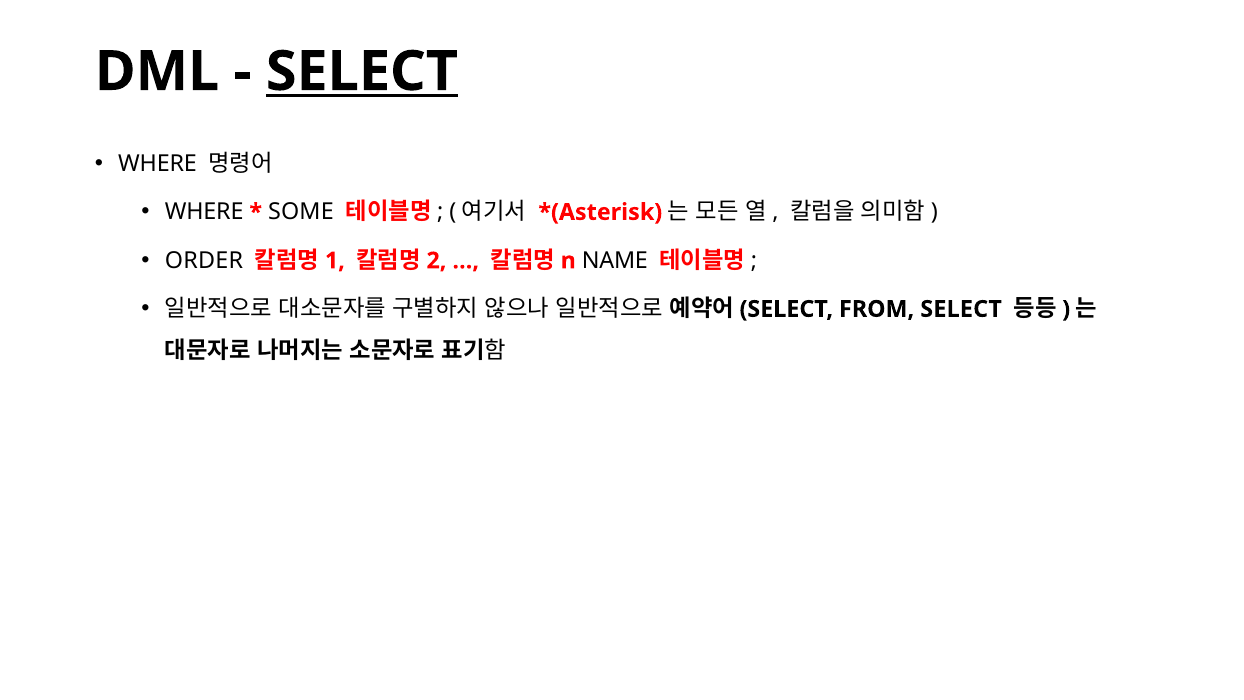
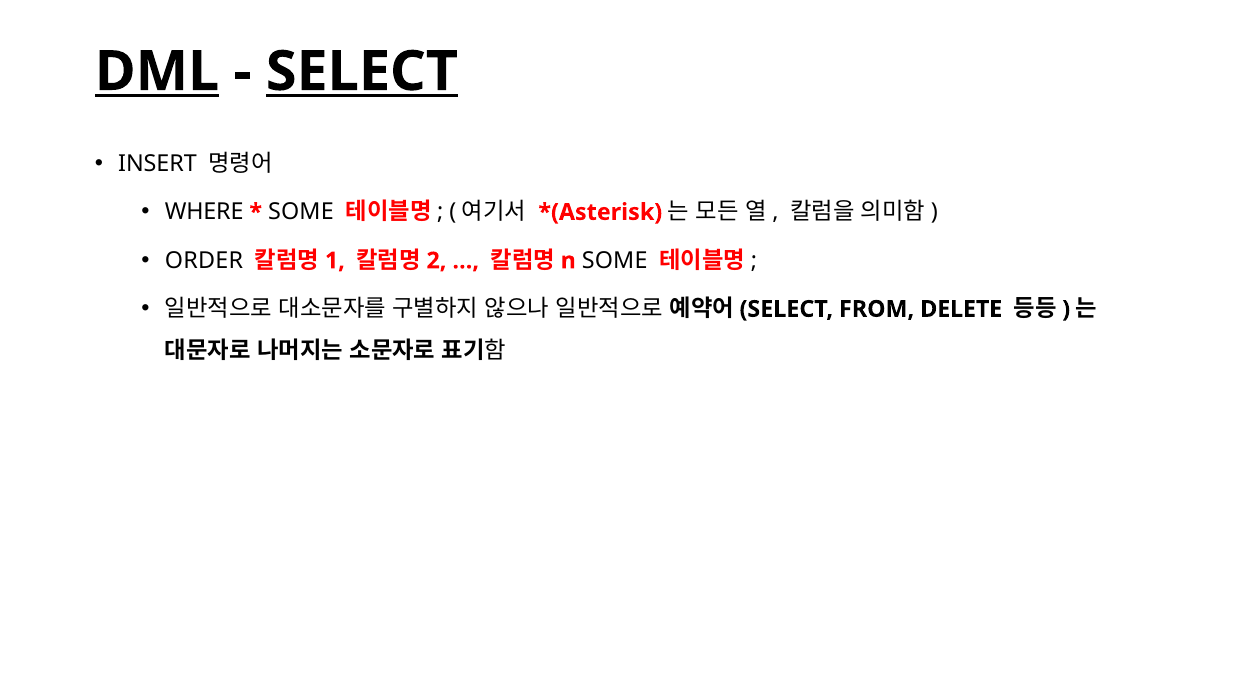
DML underline: none -> present (157, 72)
WHERE: WHERE -> INSERT (157, 164)
NAME: NAME -> SOME (615, 261)
FROM SELECT: SELECT -> DELETE (961, 309)
